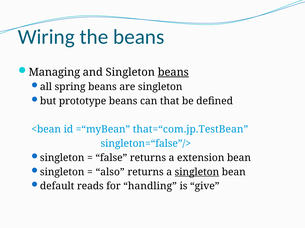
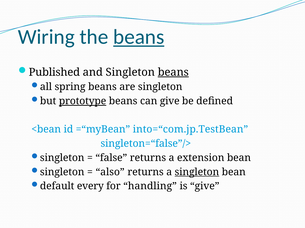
beans underline: none -> present (139, 37)
Managing: Managing -> Published (54, 72)
prototype underline: none -> present (83, 101)
can that: that -> give (170, 101)
that=“com.jp.TestBean: that=“com.jp.TestBean -> into=“com.jp.TestBean (190, 130)
reads: reads -> every (90, 187)
